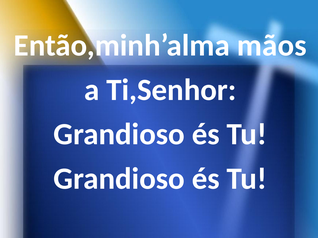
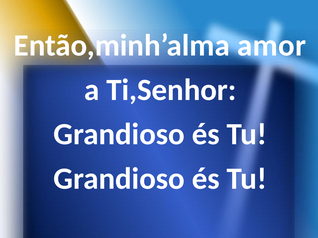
mãos: mãos -> amor (272, 46)
